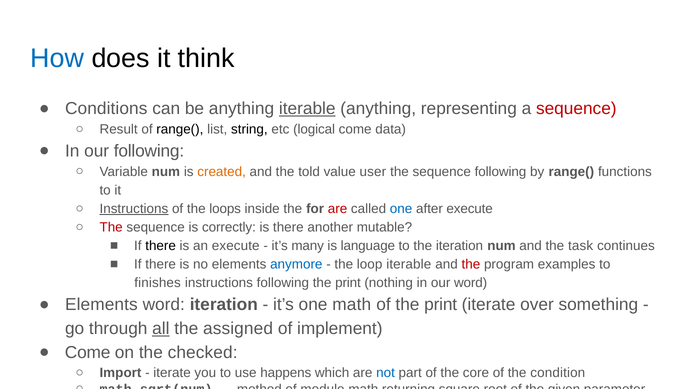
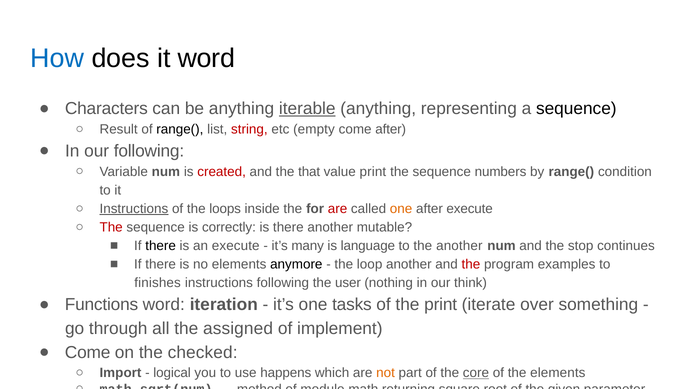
it think: think -> word (206, 59)
Conditions: Conditions -> Characters (106, 109)
sequence colour: red -> black (576, 109)
string colour: black -> red (249, 129)
logical: logical -> empty (314, 129)
come data: data -> after (391, 129)
created colour: orange -> red (222, 172)
told: told -> that (309, 172)
value user: user -> print (373, 172)
sequence following: following -> numbers (500, 172)
functions: functions -> condition (625, 172)
one colour: blue -> orange (401, 209)
the iteration: iteration -> another (459, 246)
task: task -> stop (581, 246)
anymore colour: blue -> black (296, 264)
loop iterable: iterable -> another (409, 264)
following the print: print -> user (348, 283)
our word: word -> think (471, 283)
Elements: Elements -> Functions (102, 305)
one math: math -> tasks (352, 305)
all underline: present -> none (161, 328)
iterate: iterate -> logical (172, 373)
not colour: blue -> orange (386, 373)
core underline: none -> present (476, 373)
the condition: condition -> elements (558, 373)
